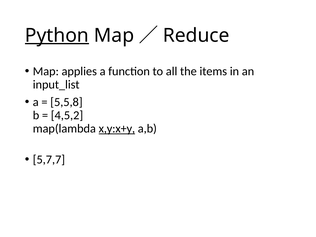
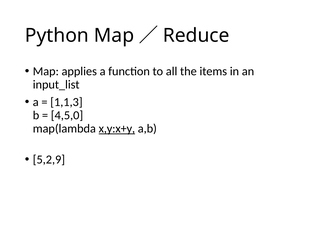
Python underline: present -> none (57, 35)
5,5,8: 5,5,8 -> 1,1,3 (66, 102)
4,5,2: 4,5,2 -> 4,5,0 (67, 115)
5,7,7: 5,7,7 -> 5,2,9 (49, 159)
